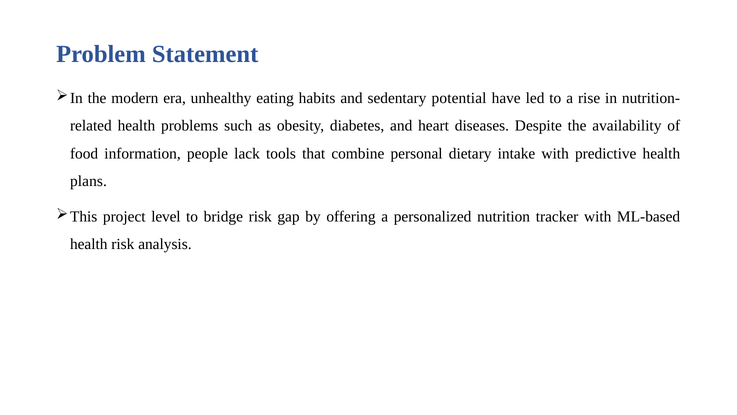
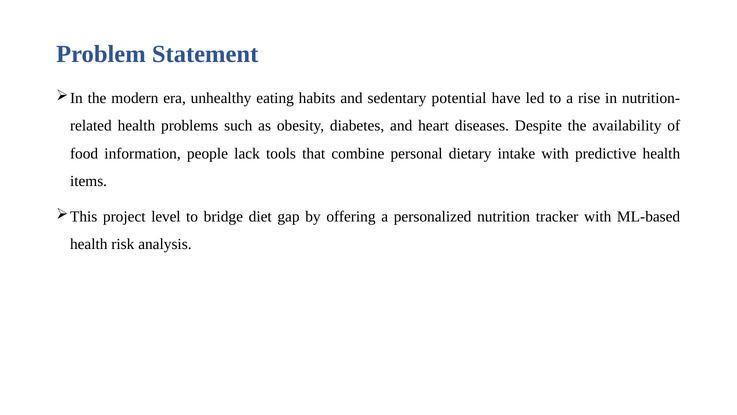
plans: plans -> items (89, 181)
bridge risk: risk -> diet (260, 216)
